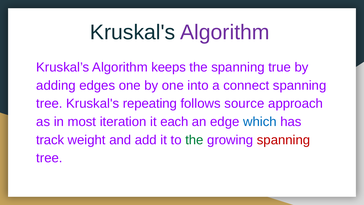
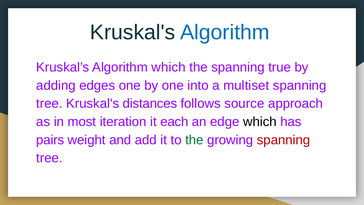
Algorithm colour: purple -> blue (225, 32)
Algorithm keeps: keeps -> which (169, 67)
connect: connect -> multiset (246, 85)
repeating: repeating -> distances (150, 104)
which colour: blue -> black (260, 122)
track: track -> pairs (50, 140)
